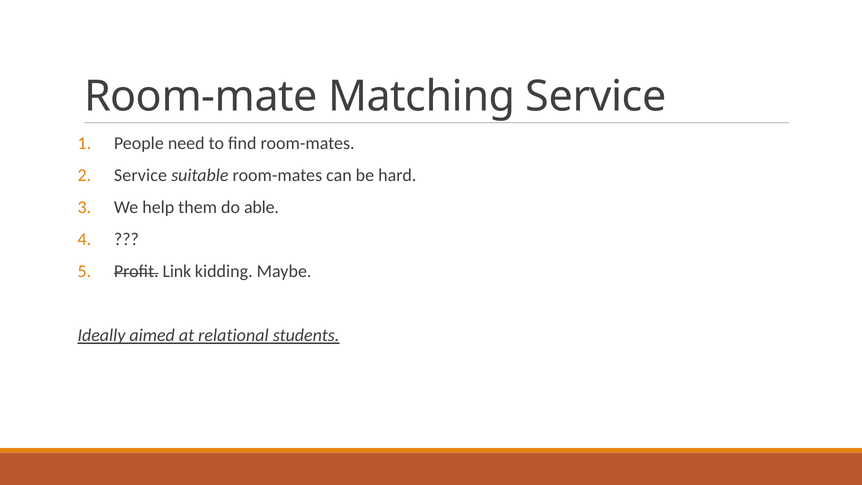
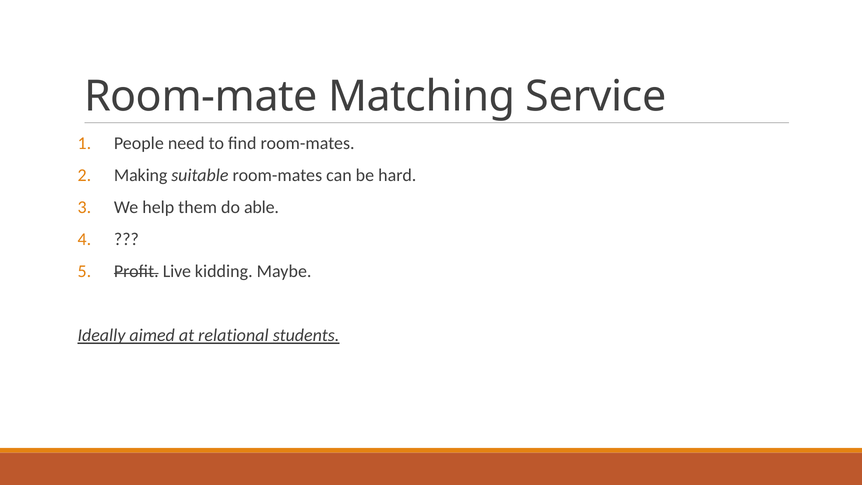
Service: Service -> Making (141, 175)
Link: Link -> Live (177, 271)
